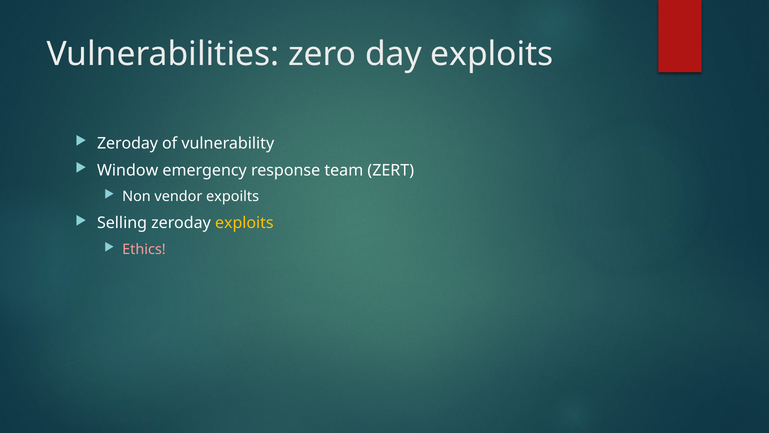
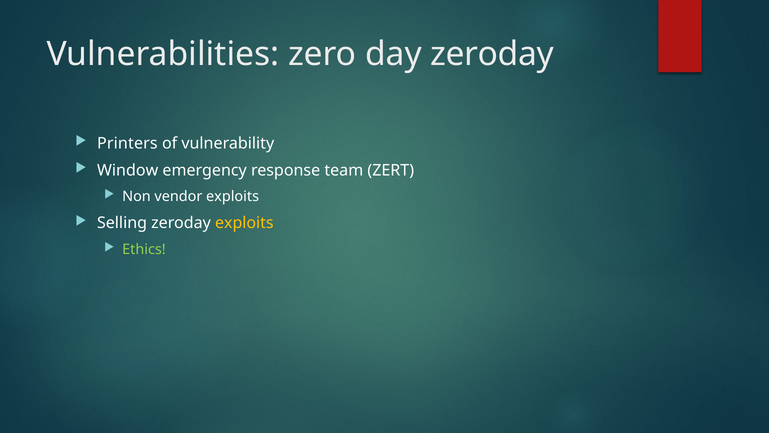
day exploits: exploits -> zeroday (492, 54)
Zeroday: Zeroday -> Printers (127, 143)
vendor expoilts: expoilts -> exploits (233, 197)
Ethics colour: pink -> light green (144, 249)
